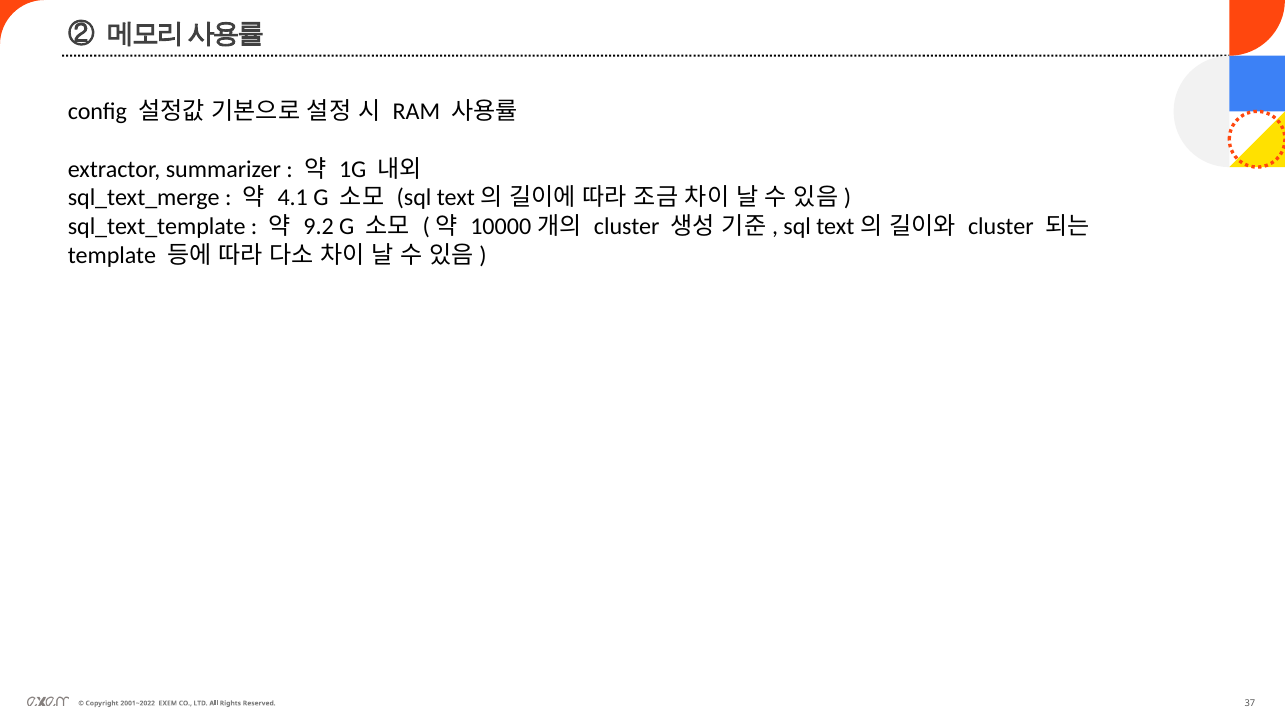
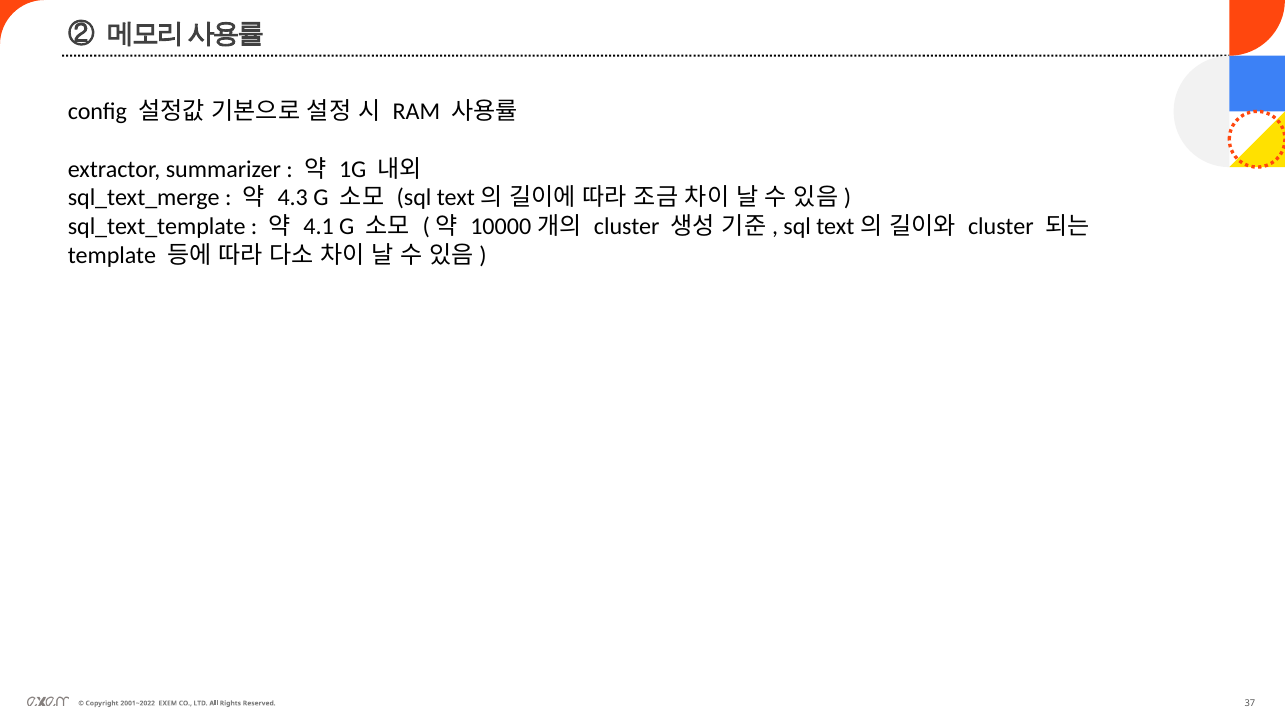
4.1: 4.1 -> 4.3 (293, 198)
9.2: 9.2 -> 4.1 (319, 227)
